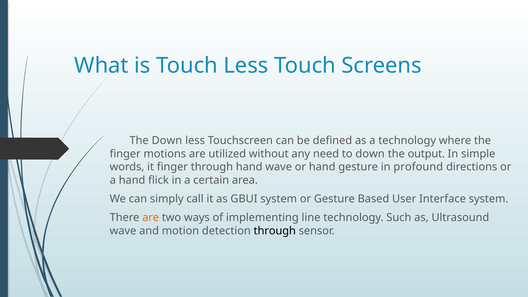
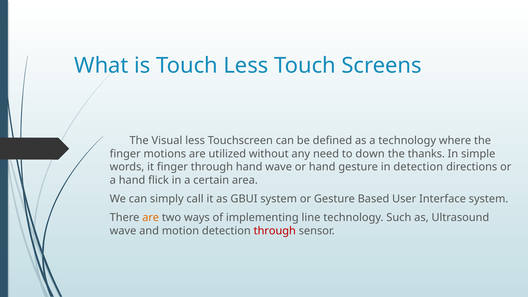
The Down: Down -> Visual (167, 140)
output: output -> thanks (426, 154)
in profound: profound -> detection (418, 167)
through colour: black -> red (275, 231)
